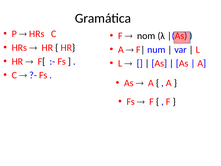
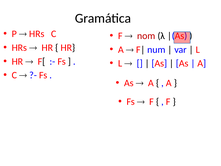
nom colour: black -> red (146, 36)
